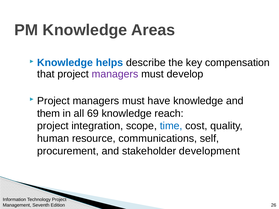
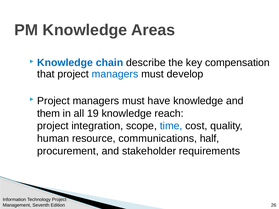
helps: helps -> chain (110, 63)
managers colour: purple -> blue (115, 74)
69: 69 -> 19 (93, 114)
self: self -> half (210, 139)
development: development -> requirements (210, 151)
